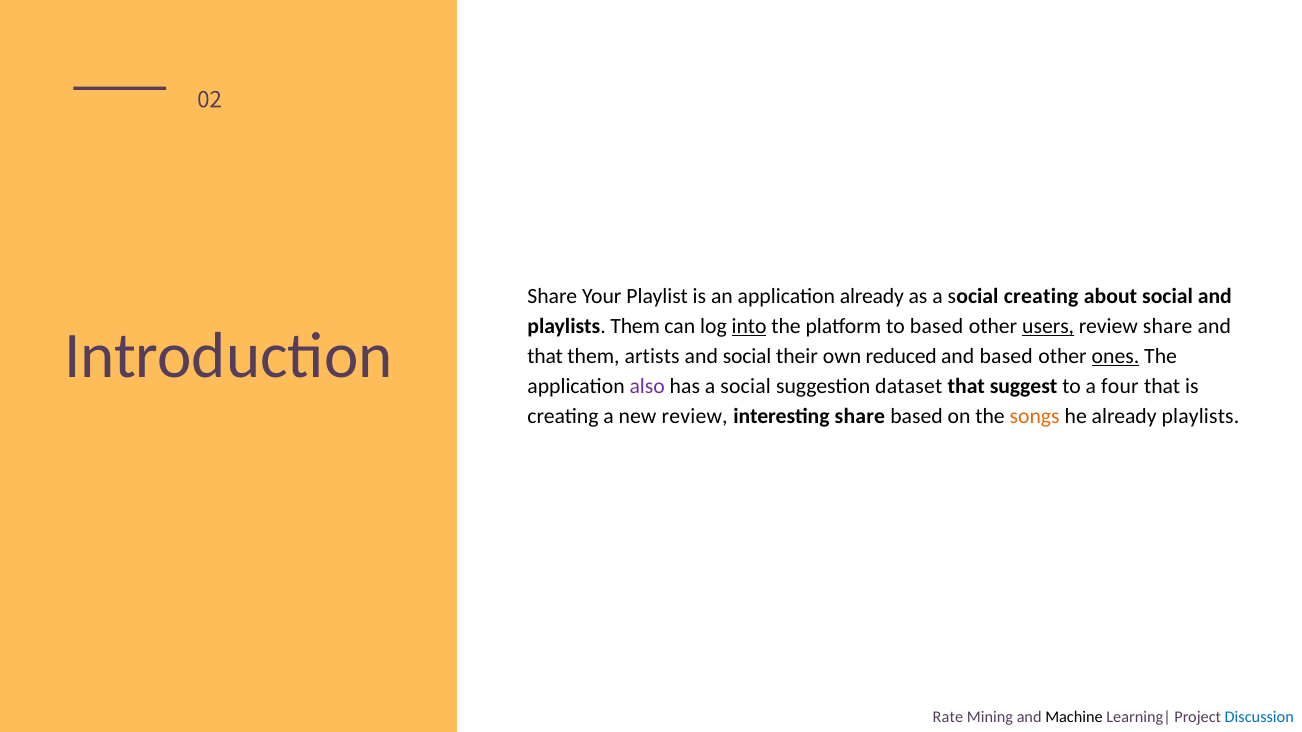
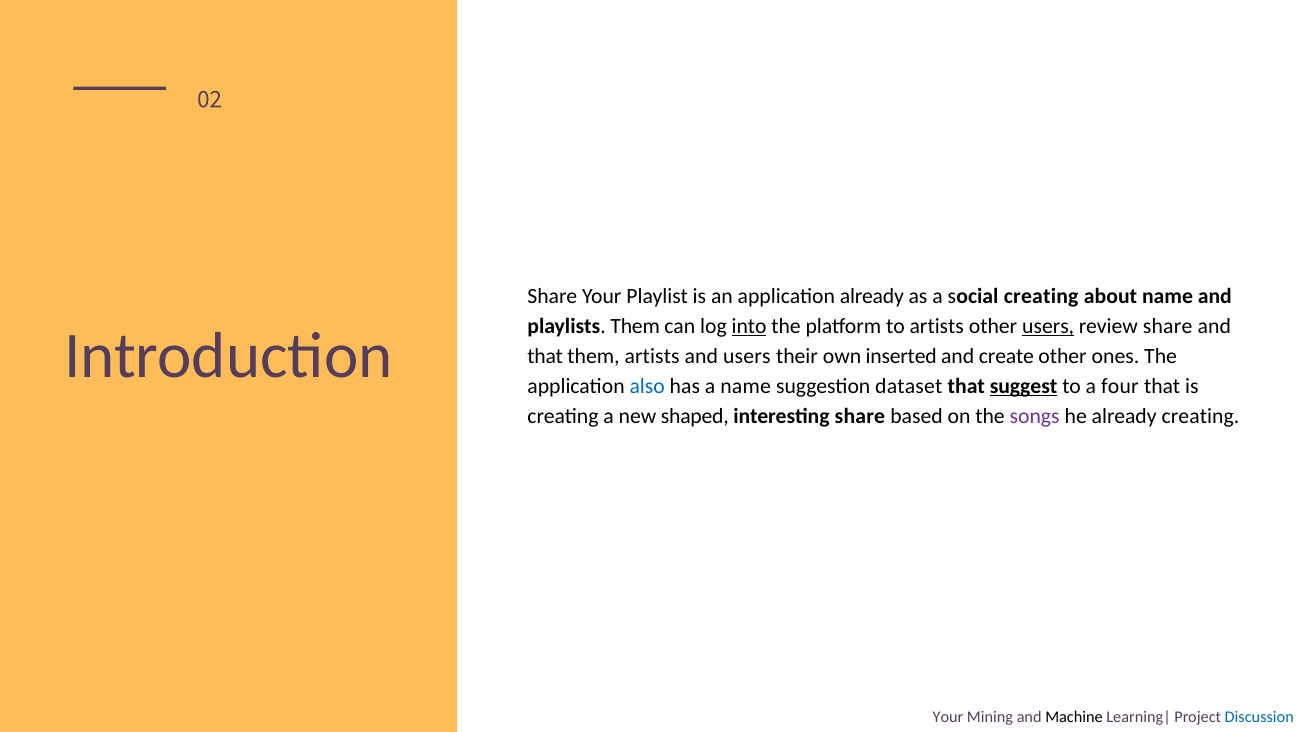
about social: social -> name (1168, 296)
to based: based -> artists (937, 326)
and social: social -> users (747, 356)
reduced: reduced -> inserted (901, 356)
and based: based -> create (1006, 356)
ones underline: present -> none (1115, 356)
also colour: purple -> blue (647, 386)
has a social: social -> name (746, 386)
suggest underline: none -> present (1024, 386)
new review: review -> shaped (695, 416)
songs colour: orange -> purple (1035, 416)
already playlists: playlists -> creating (1200, 416)
Rate: Rate -> Your (948, 718)
